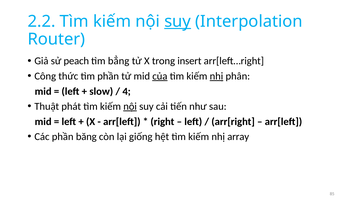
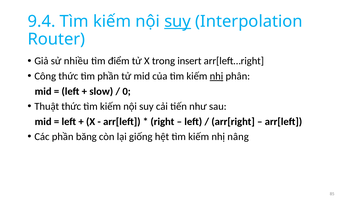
2.2: 2.2 -> 9.4 (42, 21)
peach: peach -> nhiều (76, 61)
bẳng: bẳng -> điểm (119, 61)
của underline: present -> none (160, 76)
4: 4 -> 0 (127, 92)
Thuật phát: phát -> thức (71, 107)
nội underline: present -> none (130, 107)
array: array -> nâng (238, 137)
